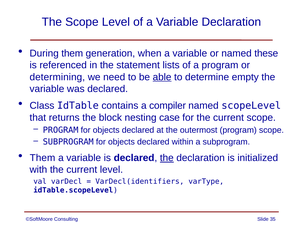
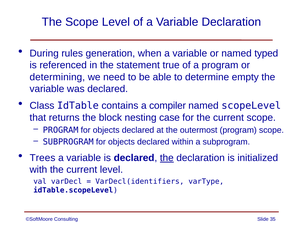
During them: them -> rules (72, 53)
these: these -> typed (266, 53)
lists: lists -> true (171, 65)
able underline: present -> none (162, 77)
Them: Them -> Trees (42, 158)
